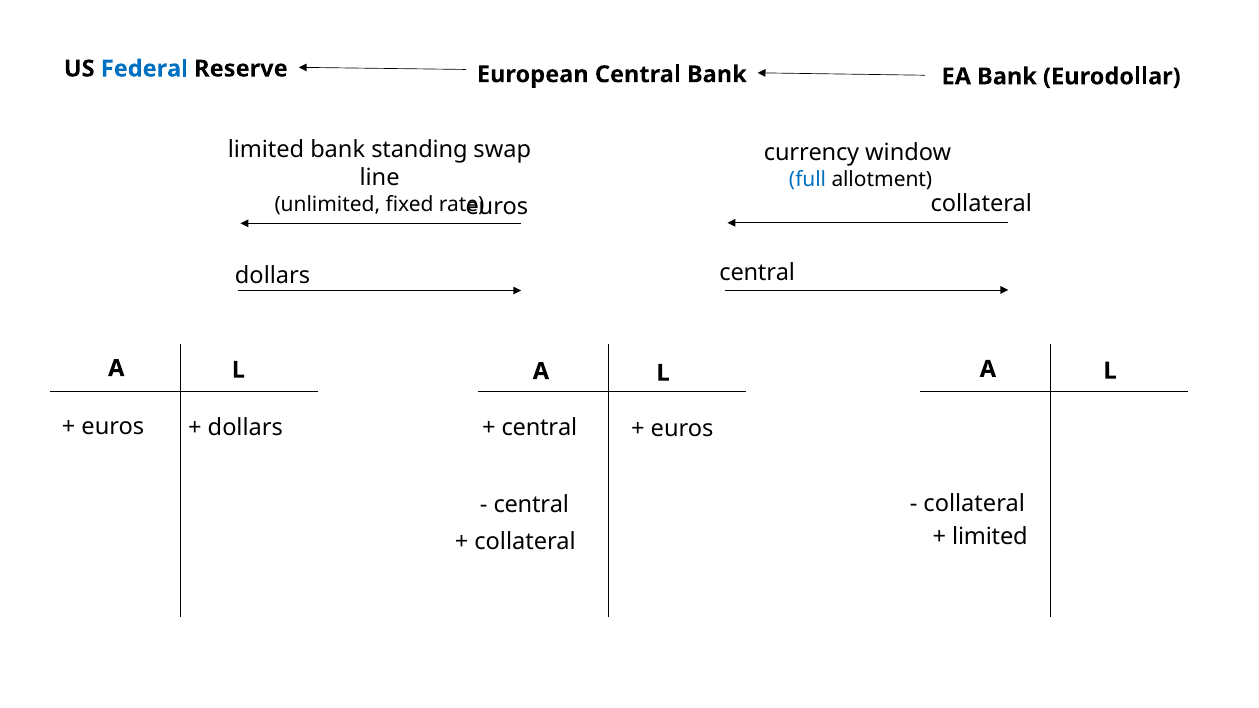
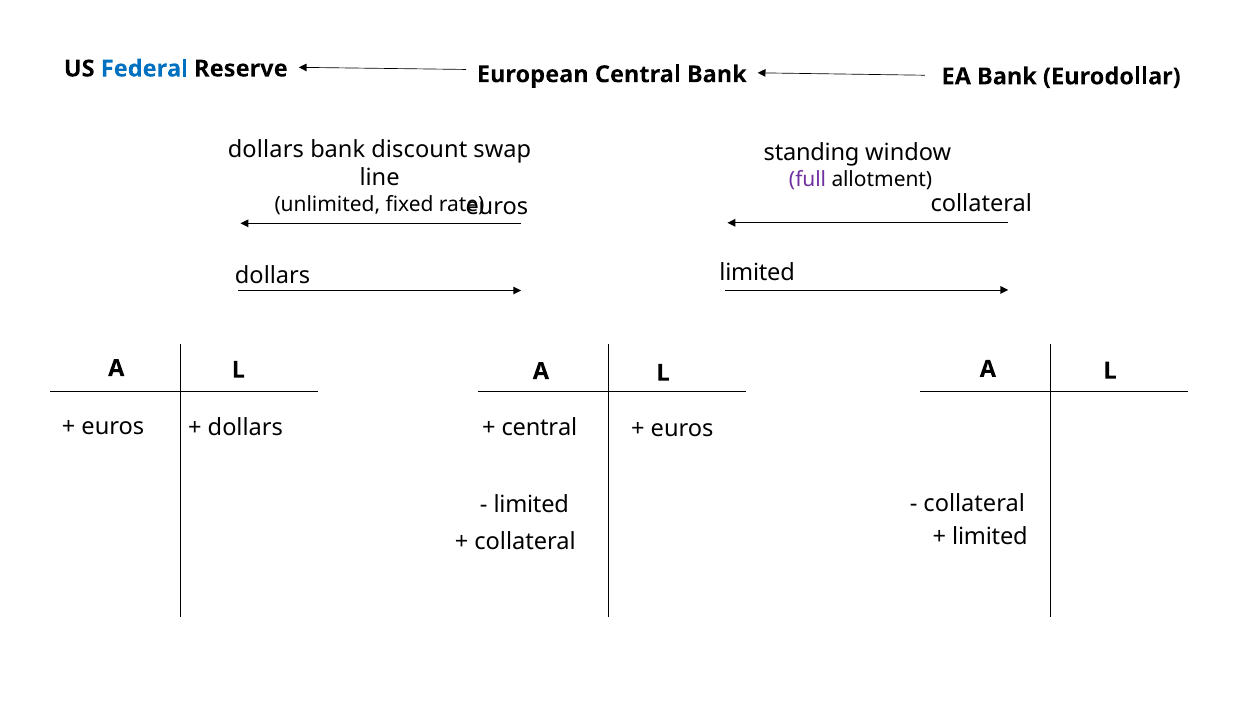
limited: limited -> dollars (266, 150)
standing: standing -> discount (419, 150)
currency: currency -> standing (812, 153)
full colour: blue -> purple (808, 180)
central: central -> limited (757, 273)
central: central -> limited (531, 505)
